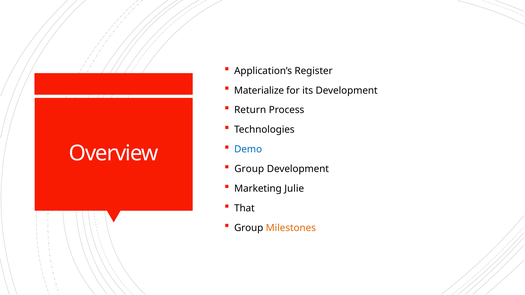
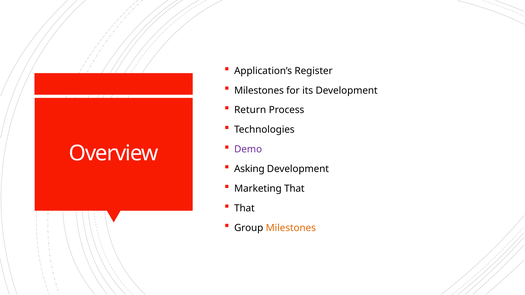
Materialize: Materialize -> Milestones (259, 91)
Demo colour: blue -> purple (248, 149)
Group: Group -> Asking (249, 169)
Marketing Julie: Julie -> That (294, 189)
